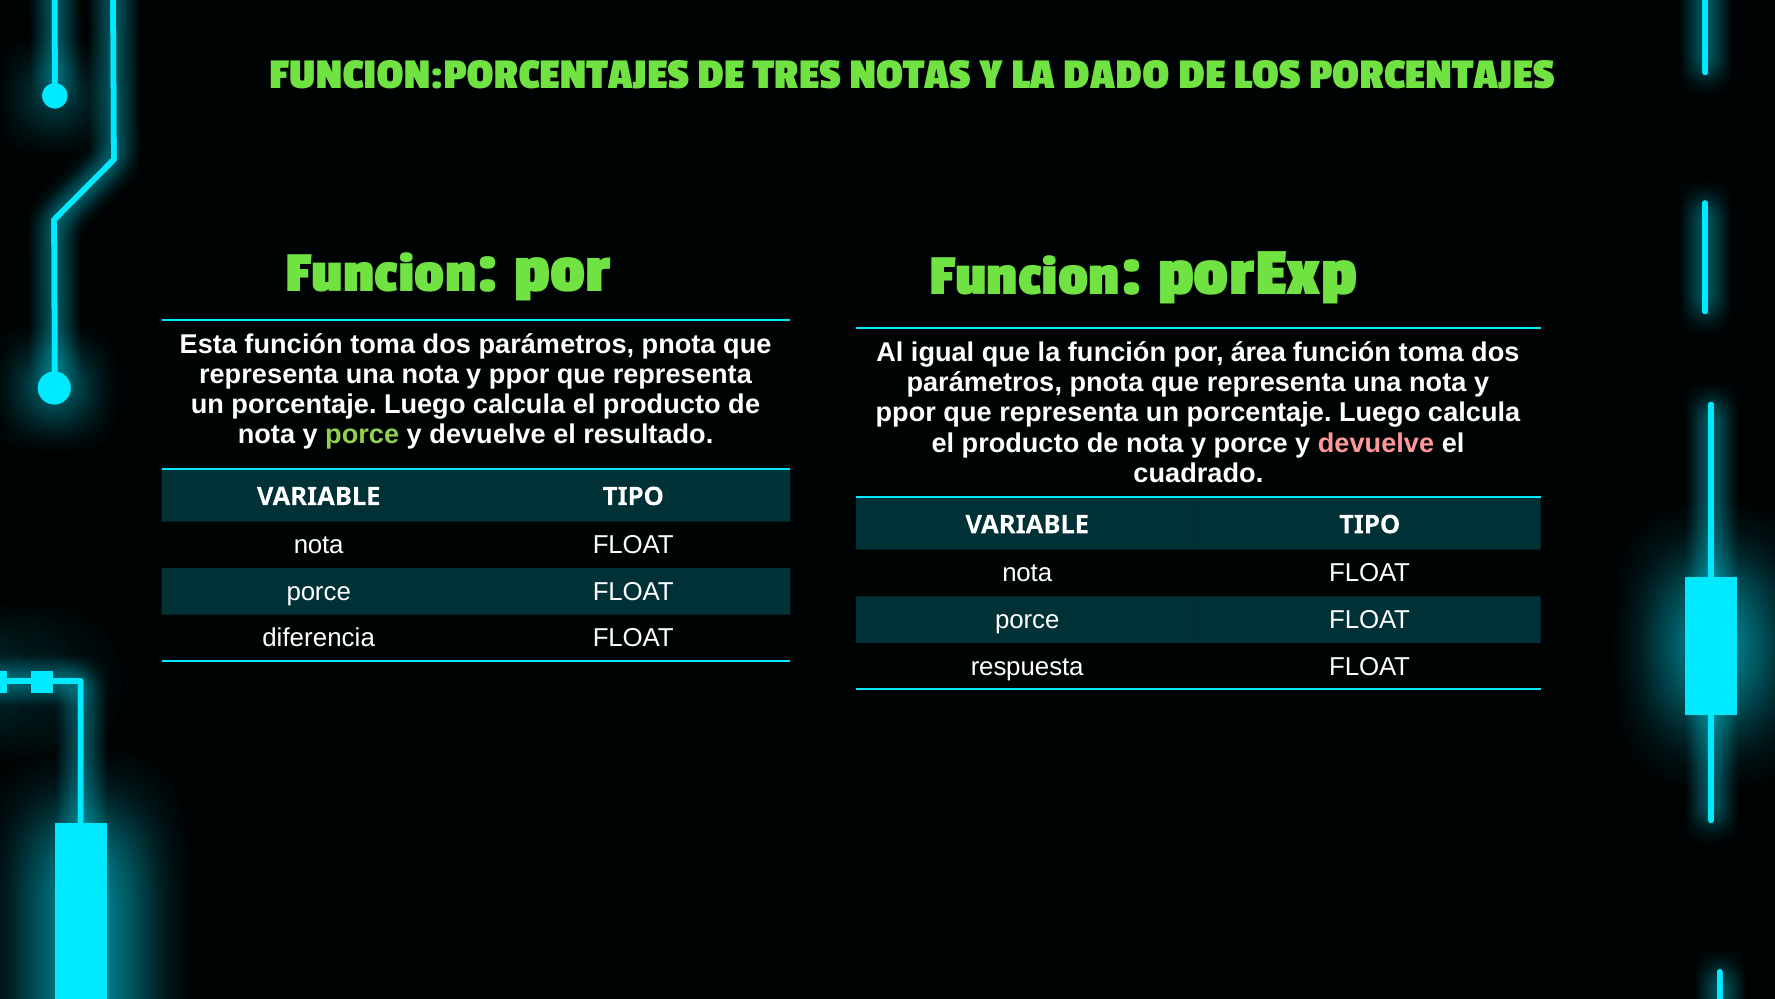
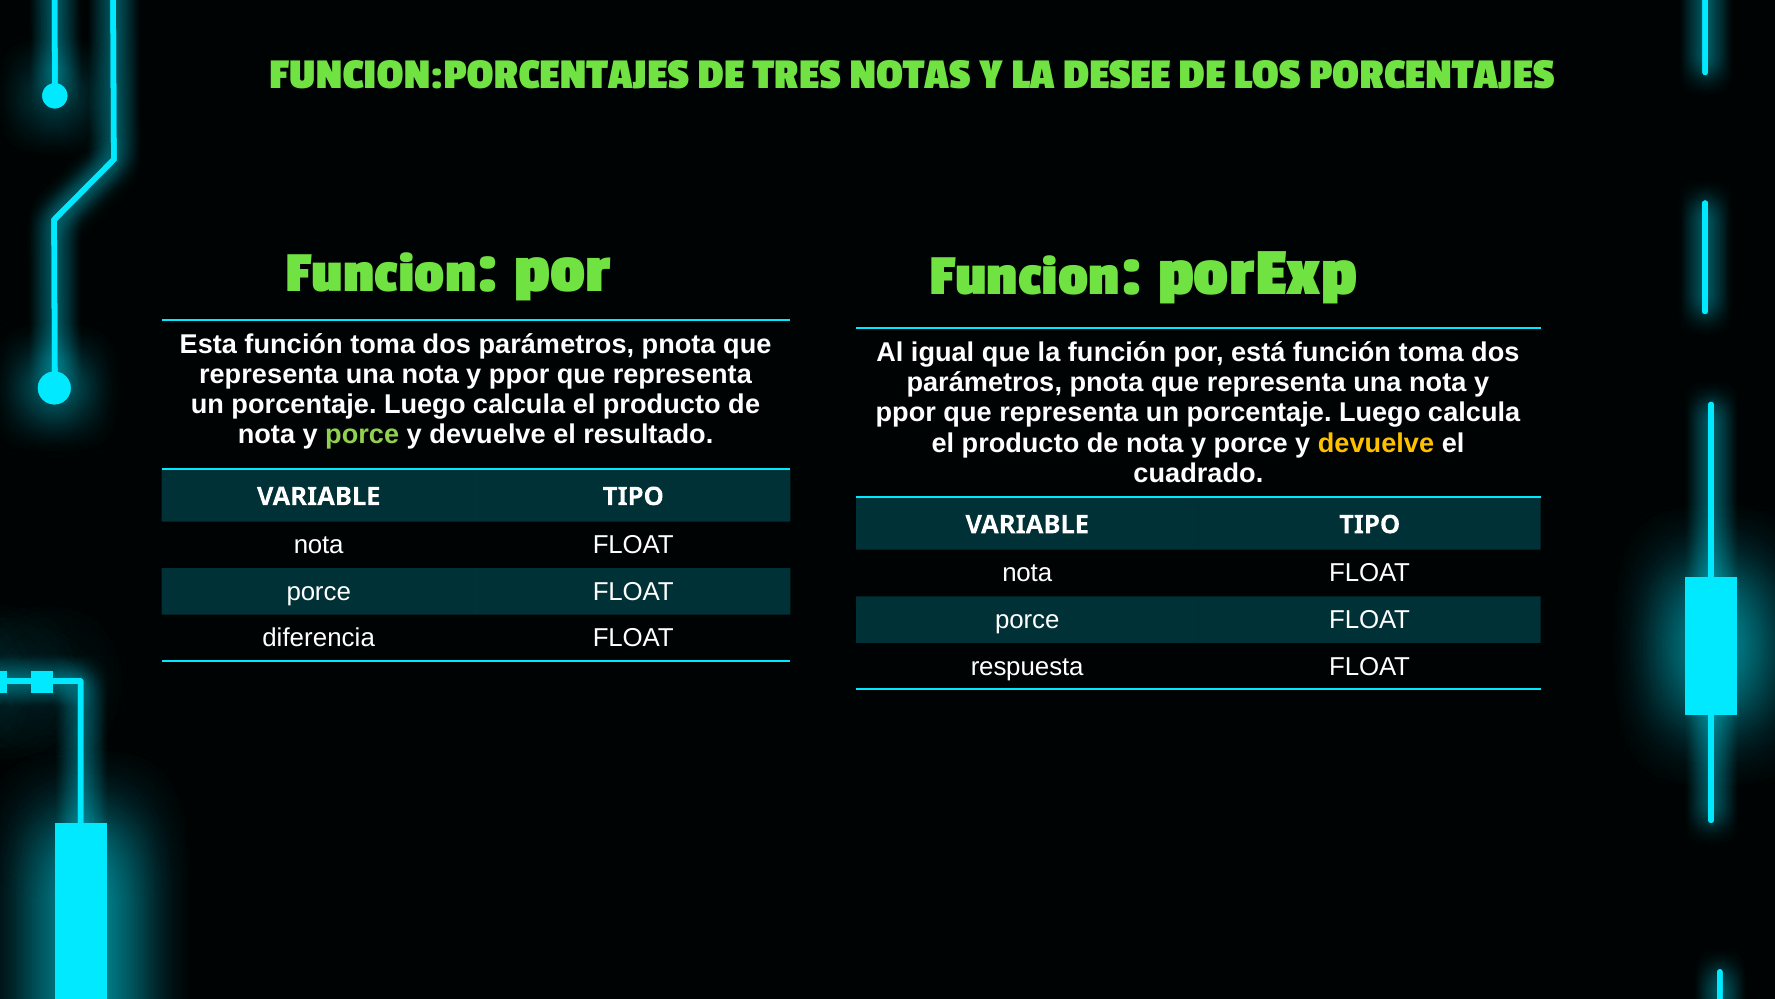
DADO: DADO -> DESEE (1117, 74)
área: área -> está (1258, 352)
devuelve colour: pink -> yellow (1376, 443)
